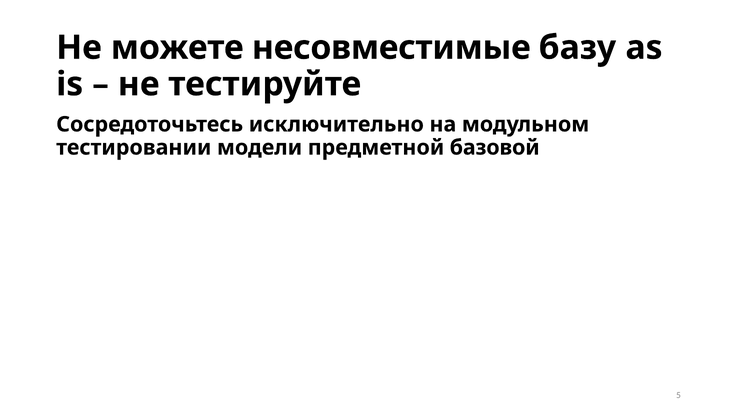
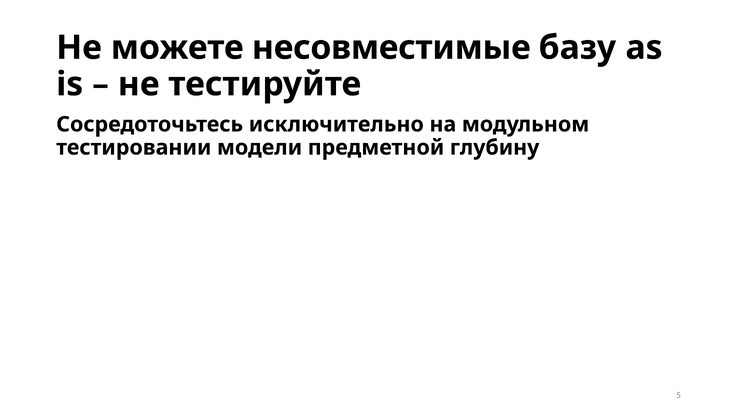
базовой: базовой -> глубину (495, 148)
